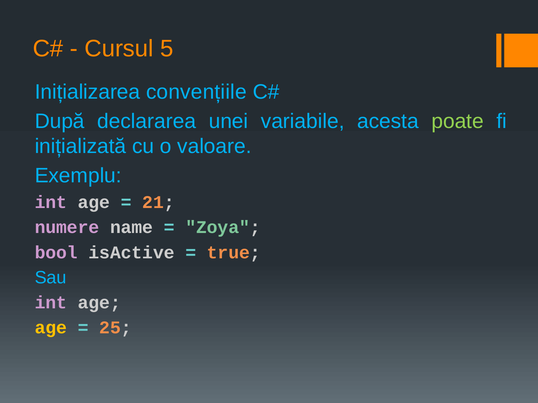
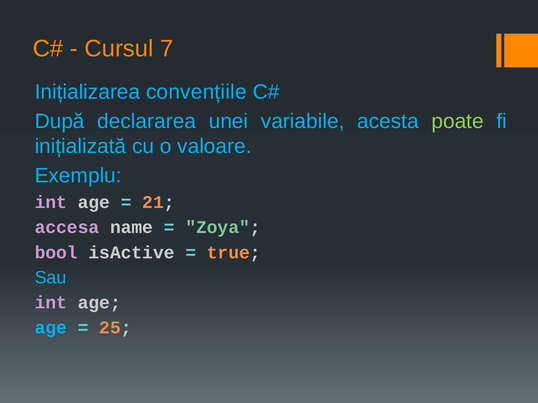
5: 5 -> 7 (167, 49)
numere: numere -> accesa (67, 228)
age colour: yellow -> light blue (51, 328)
